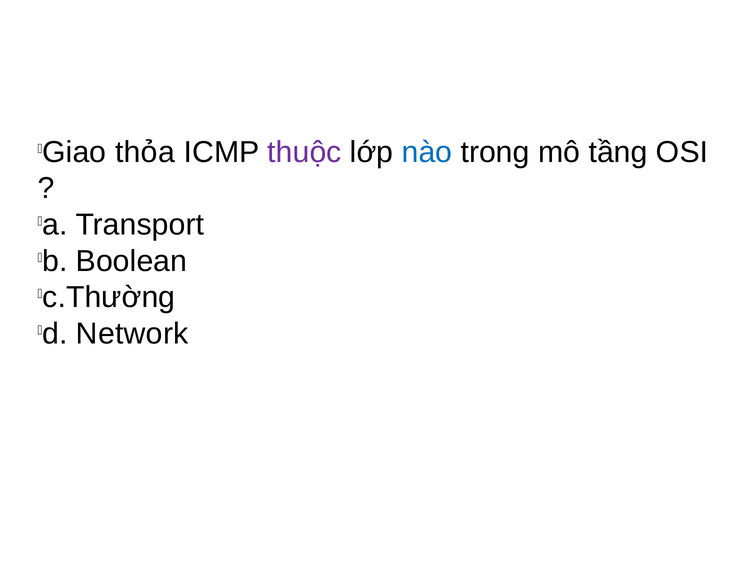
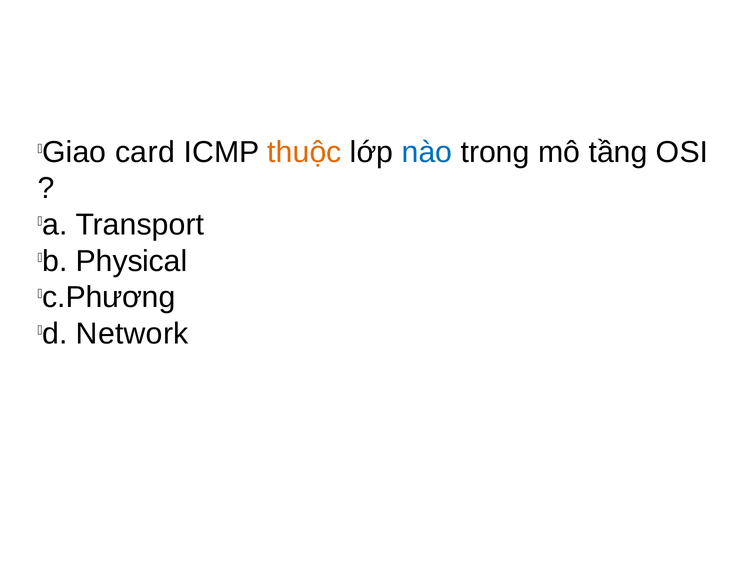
thỏa: thỏa -> card (145, 152)
thuộc colour: purple -> orange (305, 152)
Boolean: Boolean -> Physical (132, 261)
c.Thường: c.Thường -> c.Phương (109, 297)
